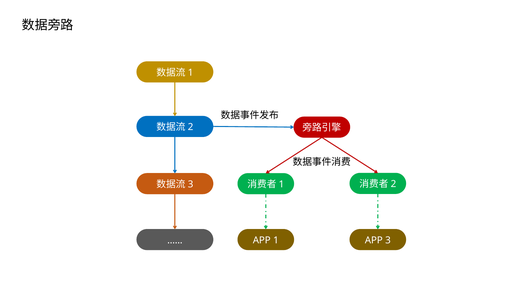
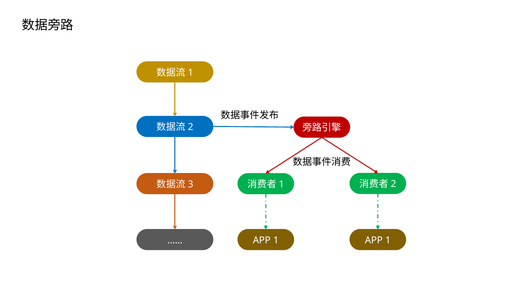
3: 3 -> 1 (388, 240)
